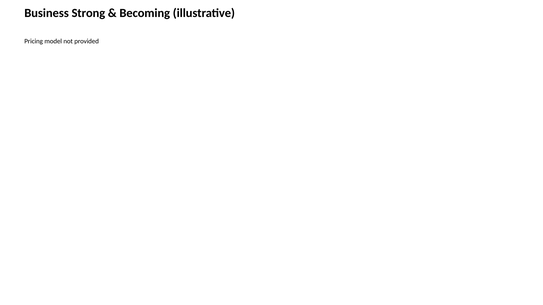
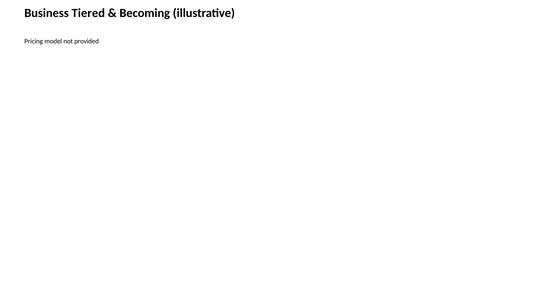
Strong: Strong -> Tiered (88, 13)
